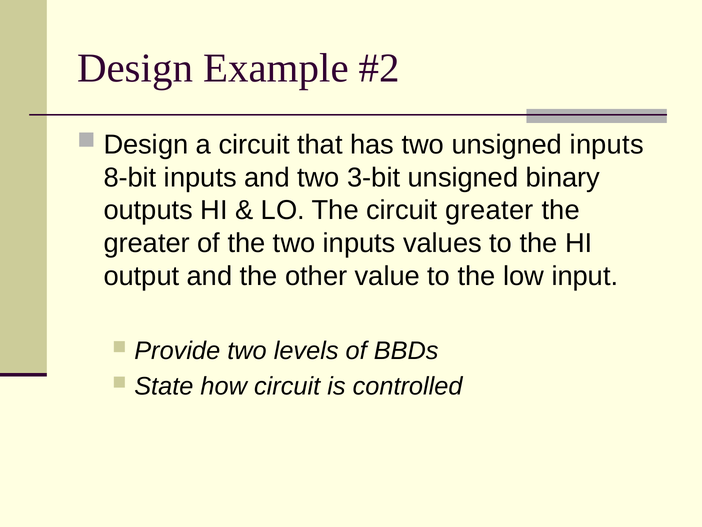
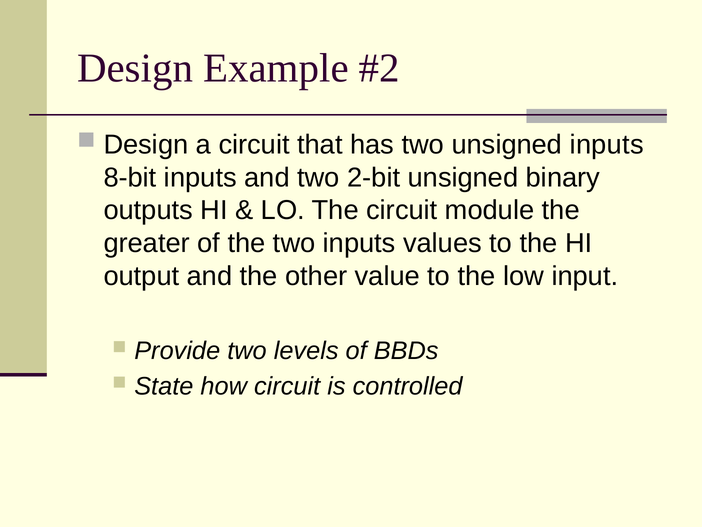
3-bit: 3-bit -> 2-bit (374, 177)
circuit greater: greater -> module (490, 210)
